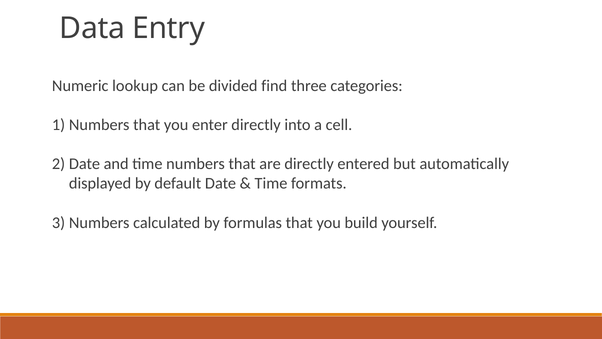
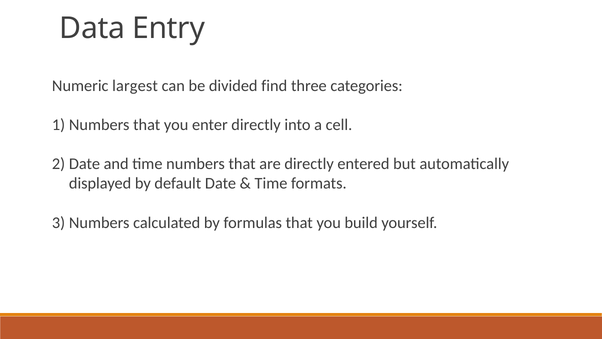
lookup: lookup -> largest (135, 86)
